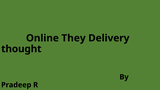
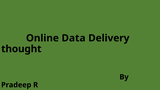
They: They -> Data (74, 38)
